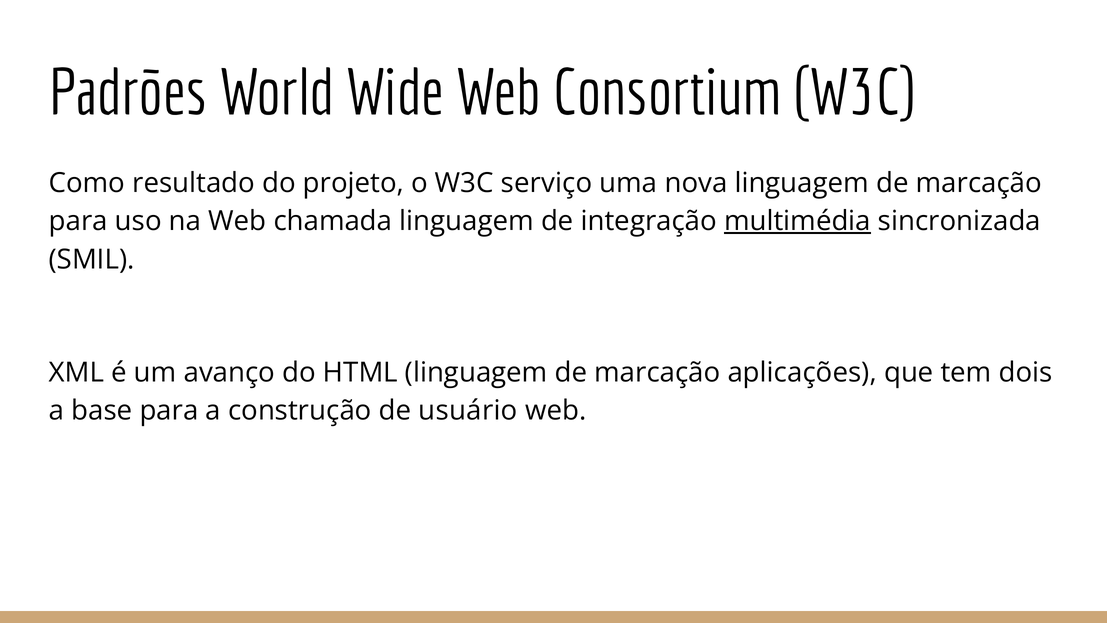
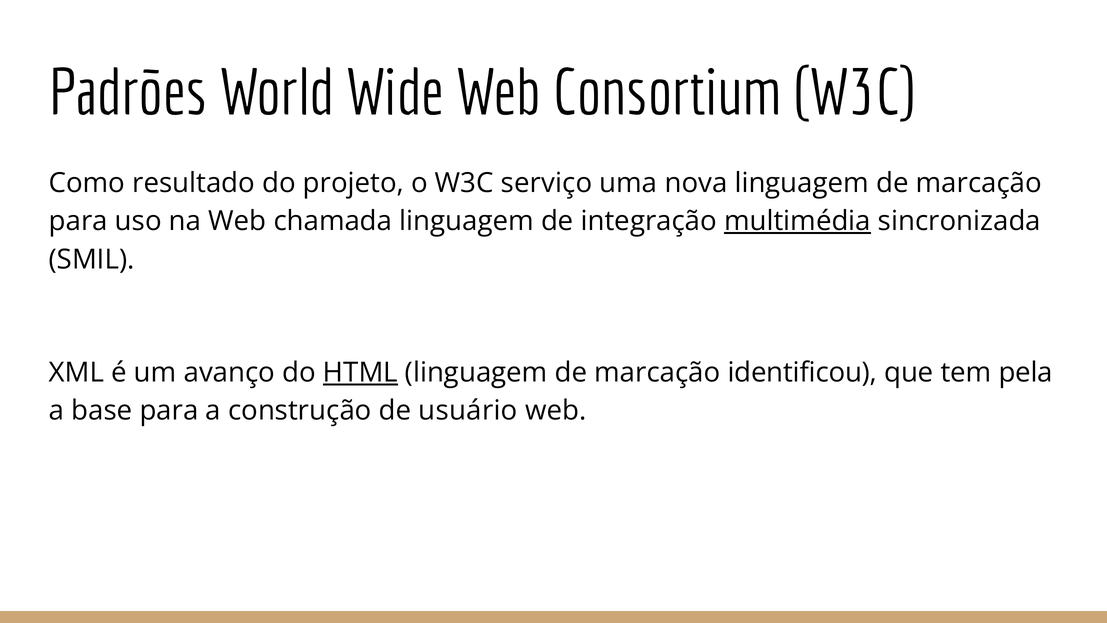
HTML underline: none -> present (360, 372)
aplicações: aplicações -> identificou (802, 372)
dois: dois -> pela (1026, 372)
